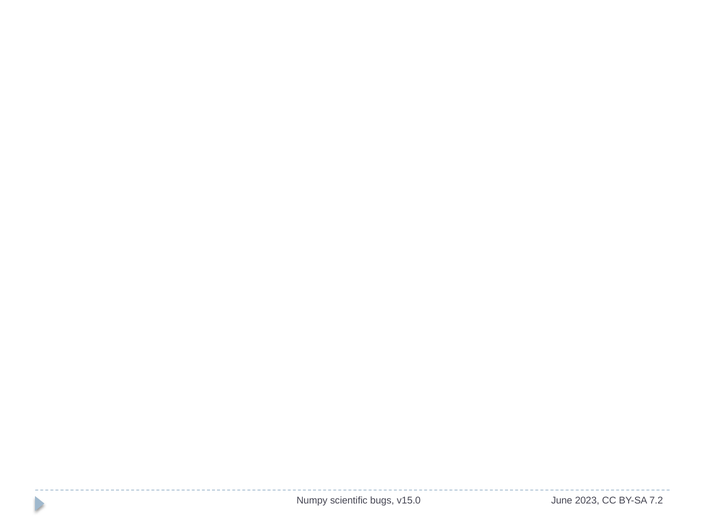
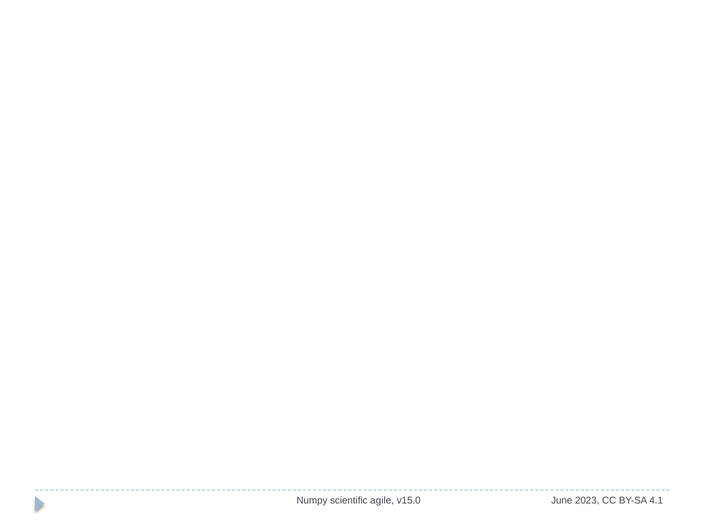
bugs: bugs -> agile (382, 500)
7.2: 7.2 -> 4.1 (656, 500)
